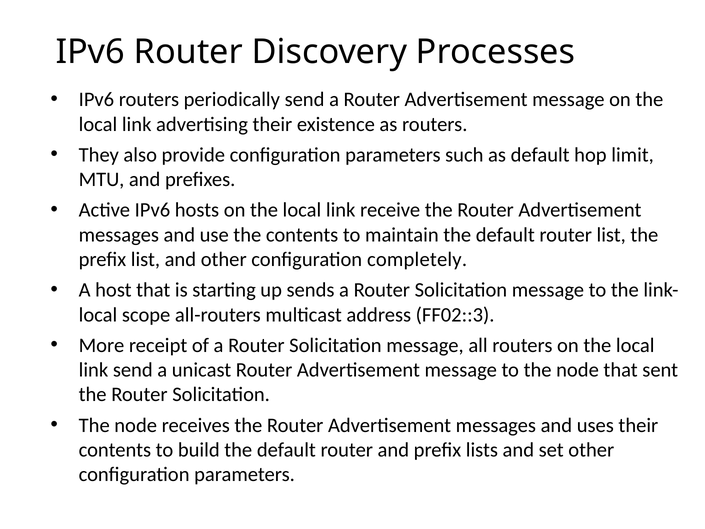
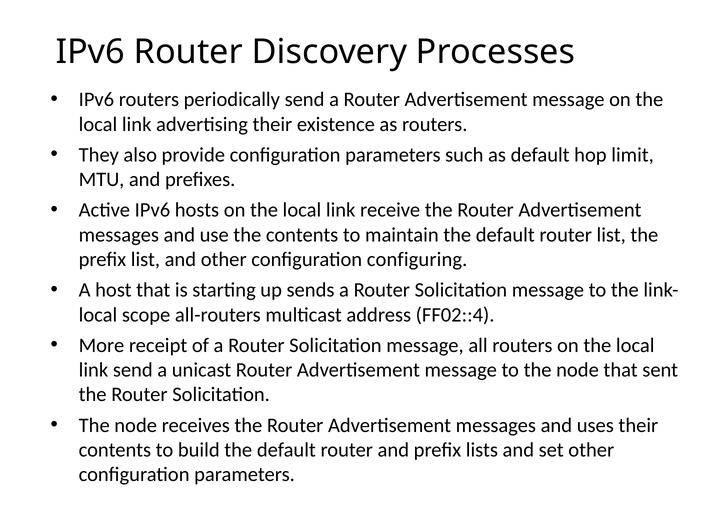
completely: completely -> configuring (417, 259)
FF02::3: FF02::3 -> FF02::4 (455, 315)
